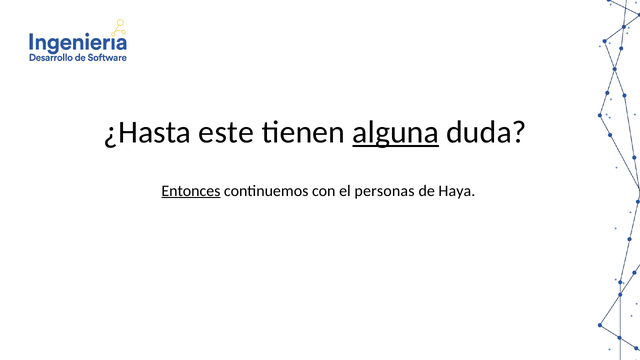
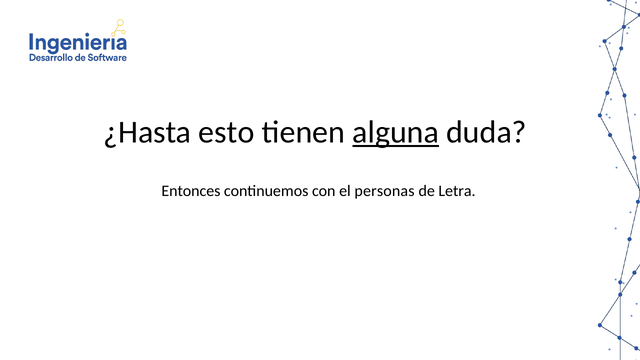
este: este -> esto (226, 132)
Entonces underline: present -> none (191, 191)
Haya: Haya -> Letra (457, 191)
